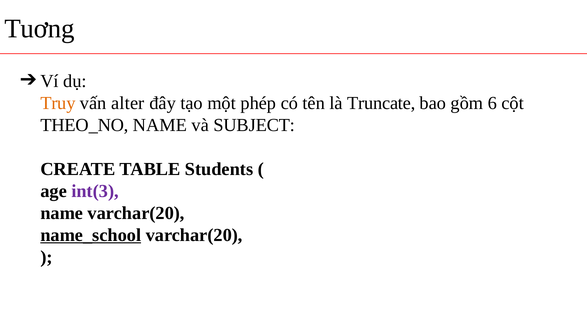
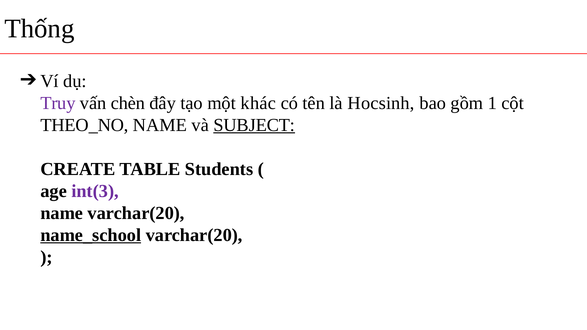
Tuơng: Tuơng -> Thống (39, 29)
Truy colour: orange -> purple (58, 103)
alter: alter -> chèn (128, 103)
phép: phép -> khác (258, 103)
Truncate: Truncate -> Hocsinh (381, 103)
6: 6 -> 1 (492, 103)
SUBJECT underline: none -> present (254, 125)
